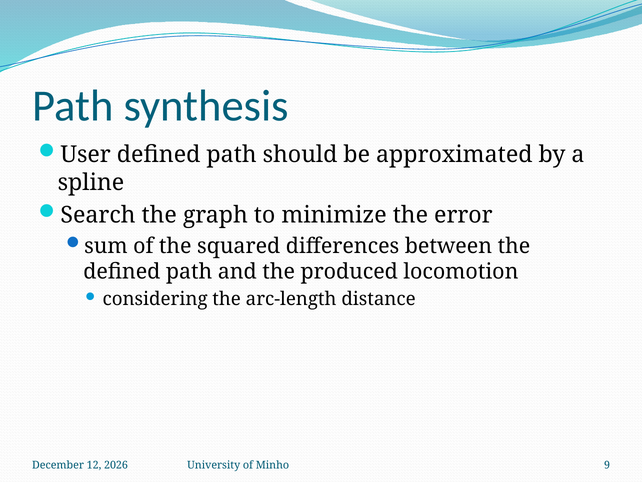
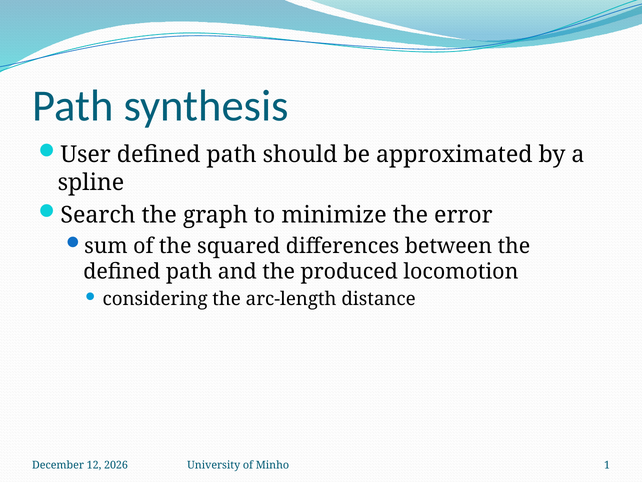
9: 9 -> 1 (607, 464)
